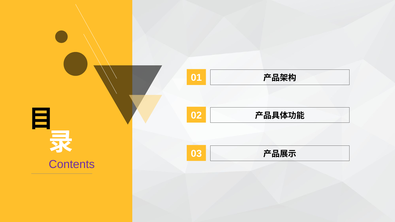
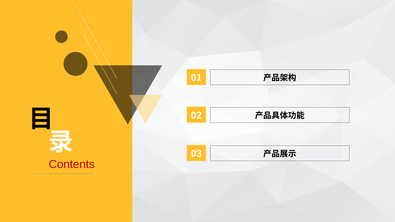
Contents colour: purple -> red (72, 164)
